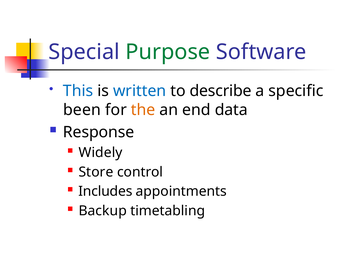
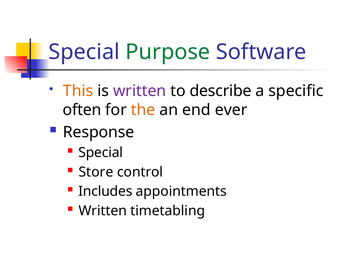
This colour: blue -> orange (78, 91)
written colour: blue -> purple (140, 91)
been: been -> often (82, 110)
data: data -> ever (231, 110)
Widely: Widely -> Special (101, 153)
Backup: Backup -> Written (103, 211)
